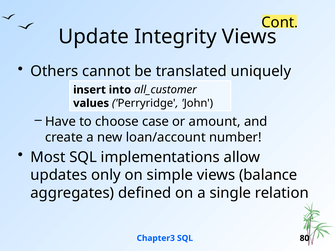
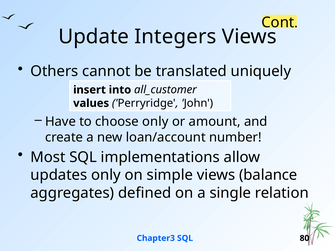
Integrity: Integrity -> Integers (175, 37)
choose case: case -> only (155, 122)
